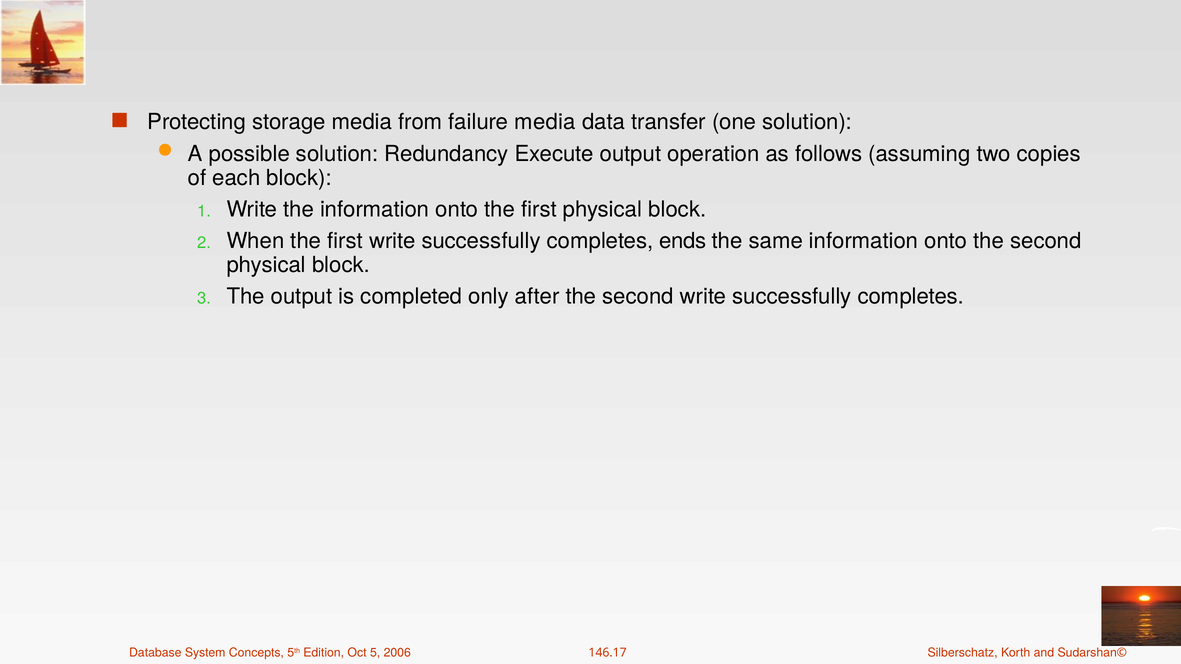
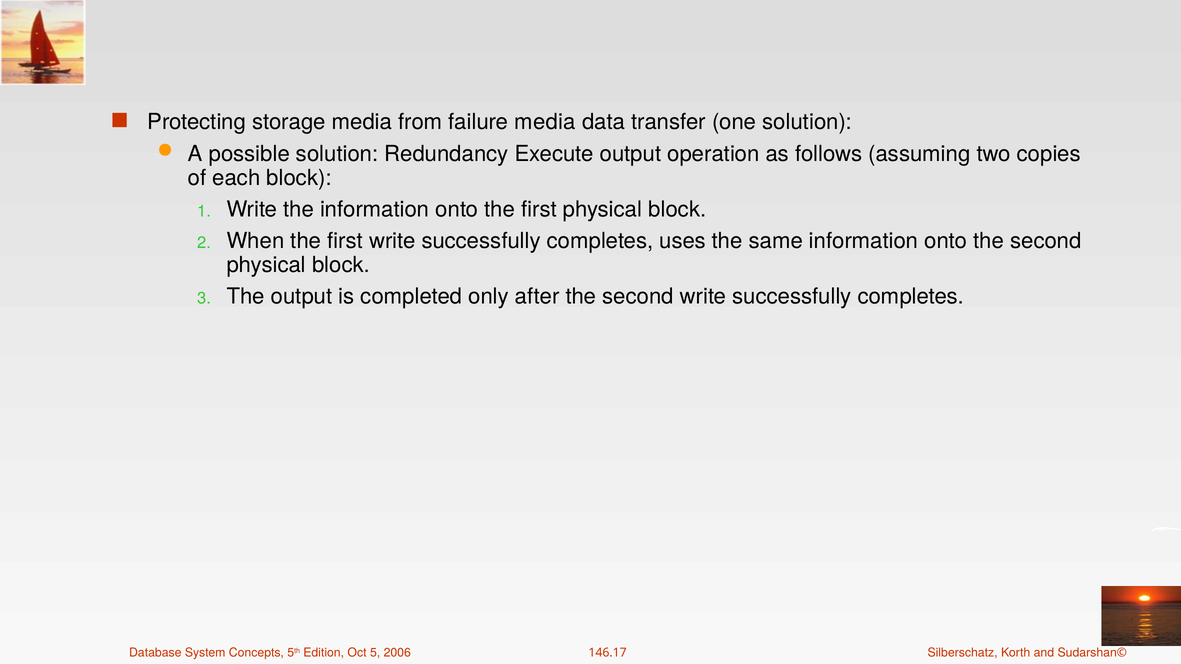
ends: ends -> uses (683, 241)
